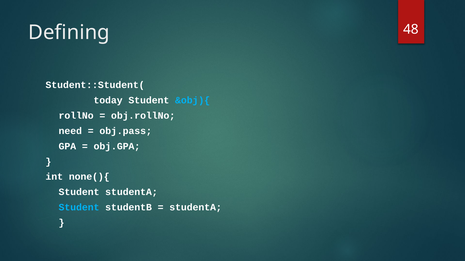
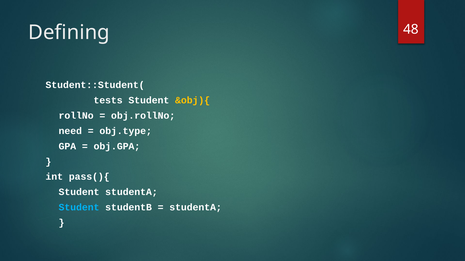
today: today -> tests (108, 101)
&obj){ colour: light blue -> yellow (193, 101)
obj.pass: obj.pass -> obj.type (126, 131)
none(){: none(){ -> pass(){ (89, 177)
